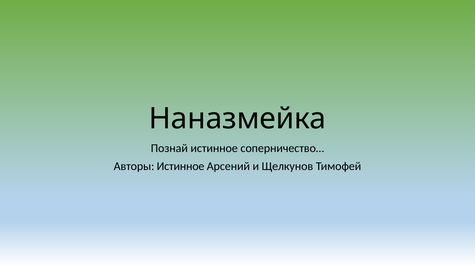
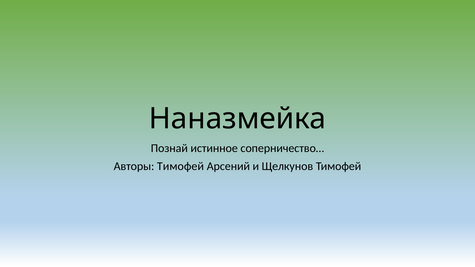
Авторы Истинное: Истинное -> Тимофей (180, 166)
